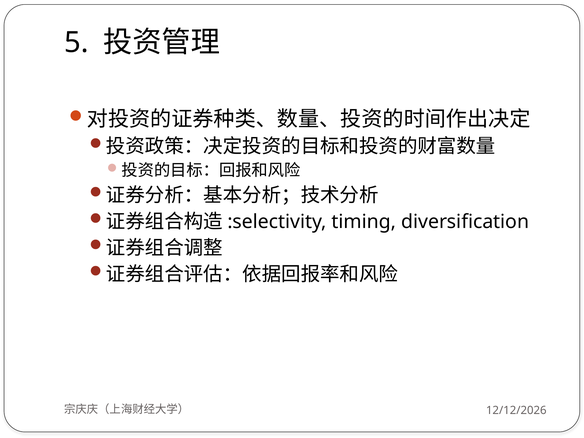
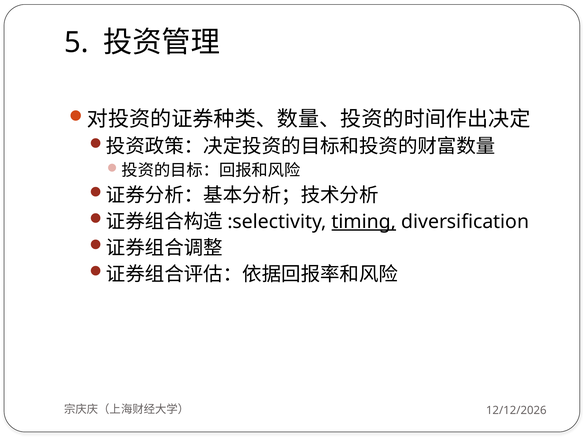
timing underline: none -> present (364, 222)
